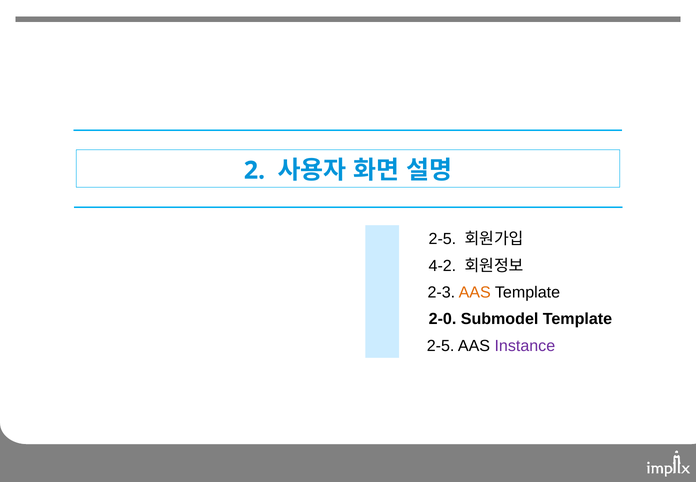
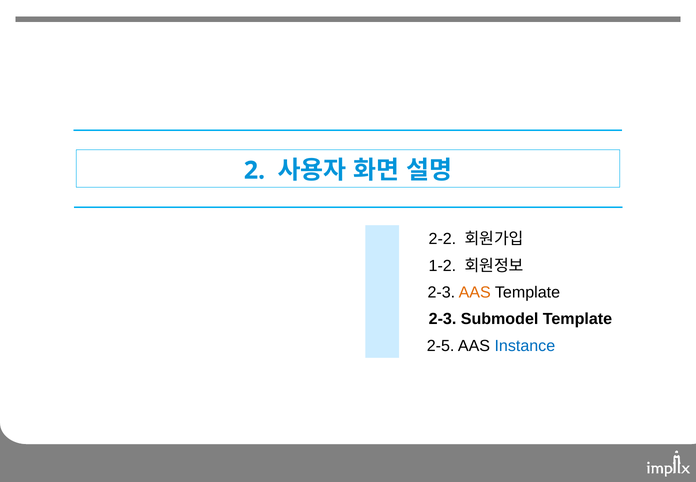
2-5: 2-5 -> 2-2 (442, 239)
4-2: 4-2 -> 1-2 (442, 266)
2-0: 2-0 -> 2-3 (443, 319)
Instance colour: purple -> blue (525, 346)
